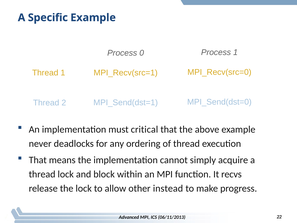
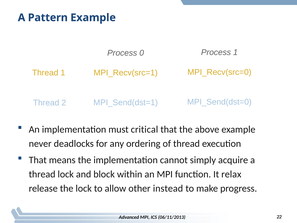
Specific: Specific -> Pattern (48, 18)
recvs: recvs -> relax (231, 174)
